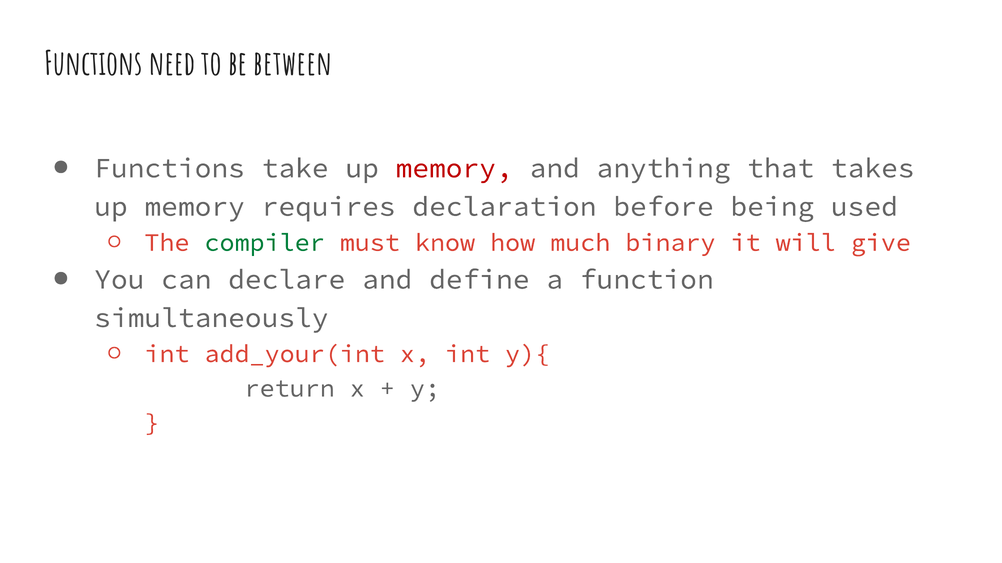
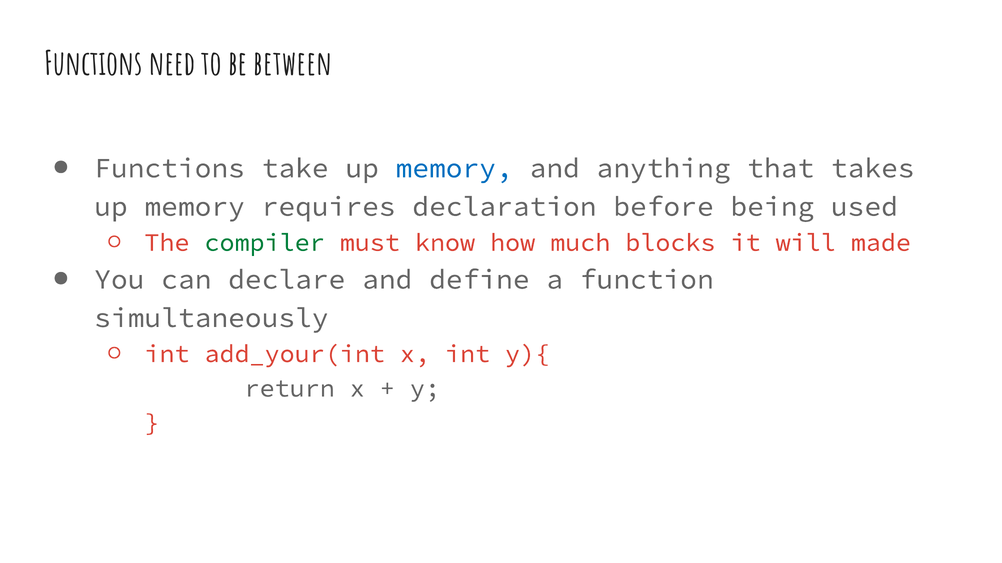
memory colour: red -> blue (454, 168)
binary: binary -> blocks (670, 243)
give: give -> made (881, 243)
